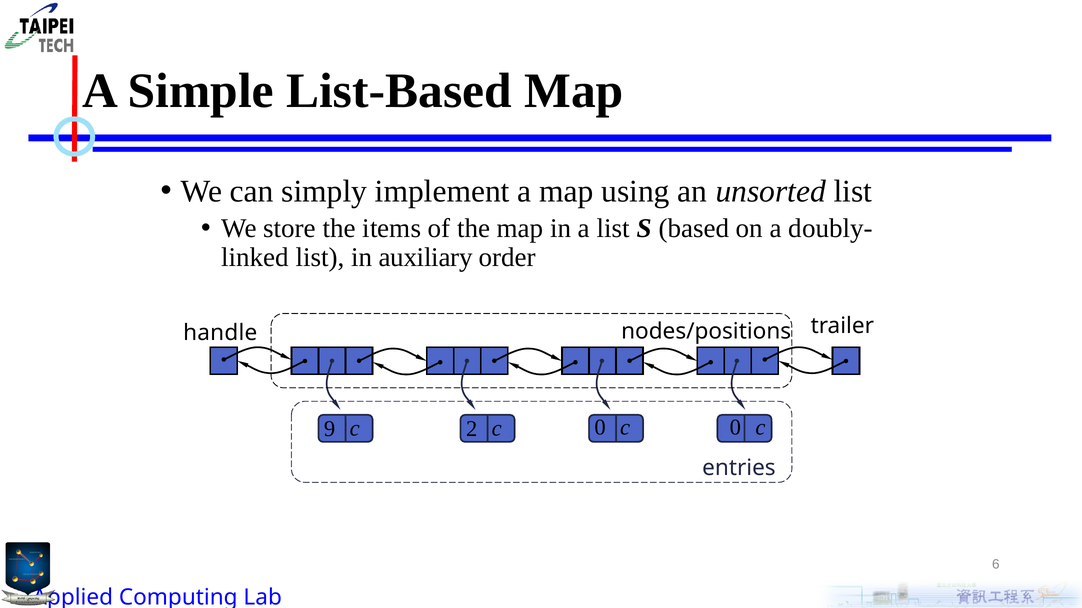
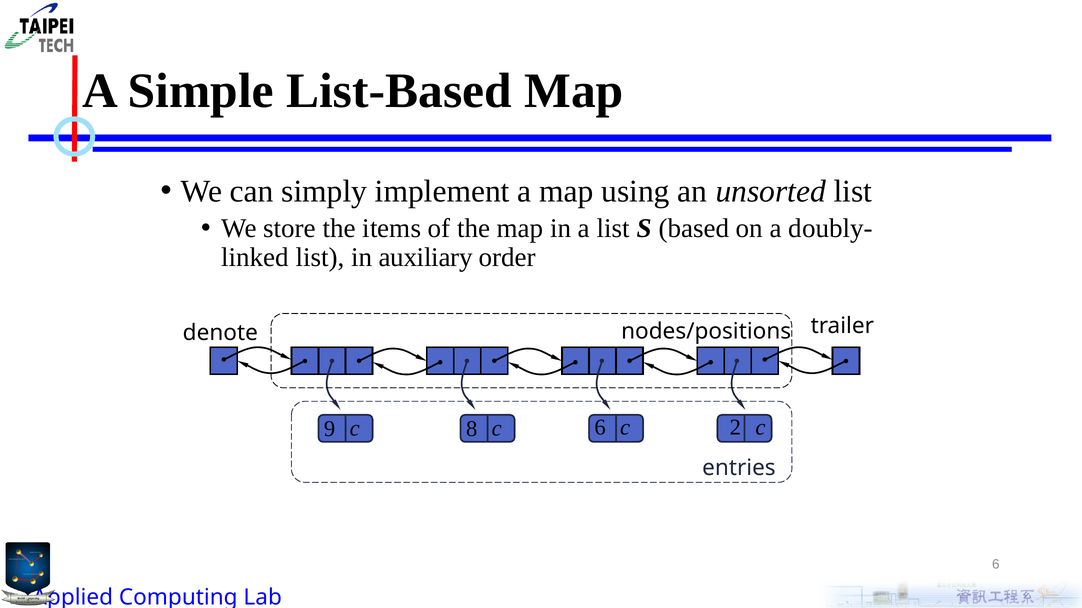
handle: handle -> denote (220, 333)
2: 2 -> 8 (472, 429)
0: 0 -> 6 (600, 428)
0: 0 -> 2 (735, 428)
